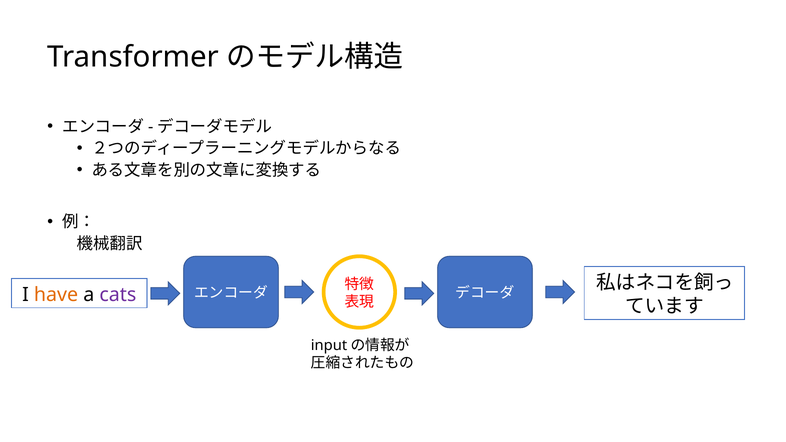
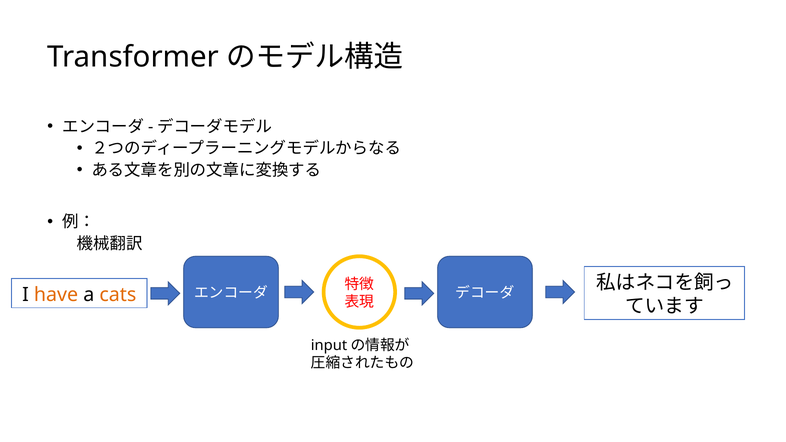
cats colour: purple -> orange (118, 295)
